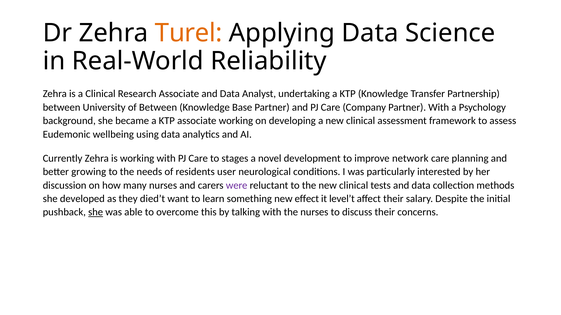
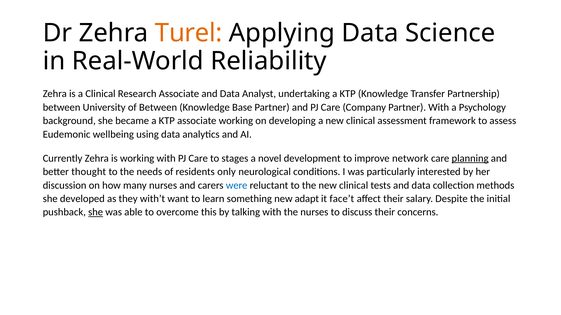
planning underline: none -> present (470, 159)
growing: growing -> thought (89, 172)
user: user -> only (227, 172)
were colour: purple -> blue (237, 186)
died’t: died’t -> with’t (153, 199)
effect: effect -> adapt (307, 199)
level’t: level’t -> face’t (342, 199)
